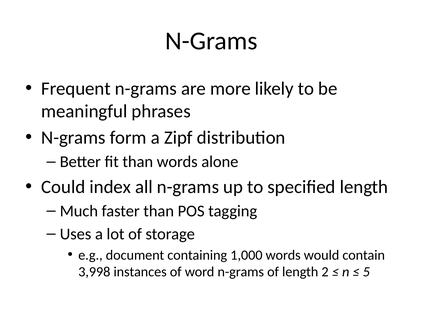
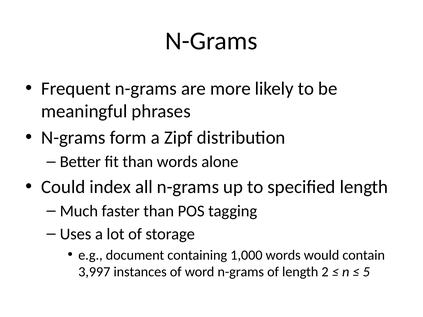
3,998: 3,998 -> 3,997 (94, 272)
